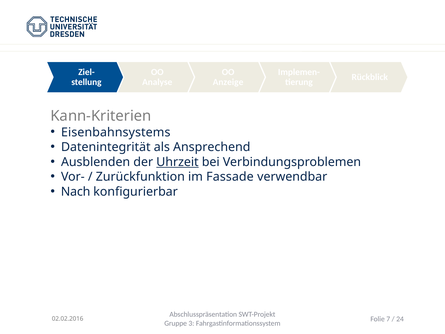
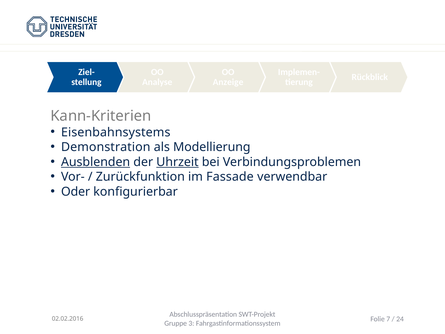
Datenintegrität: Datenintegrität -> Demonstration (106, 147)
Ansprechend: Ansprechend -> Modellierung (212, 147)
Ausblenden underline: none -> present (96, 162)
Nach: Nach -> Oder (76, 192)
